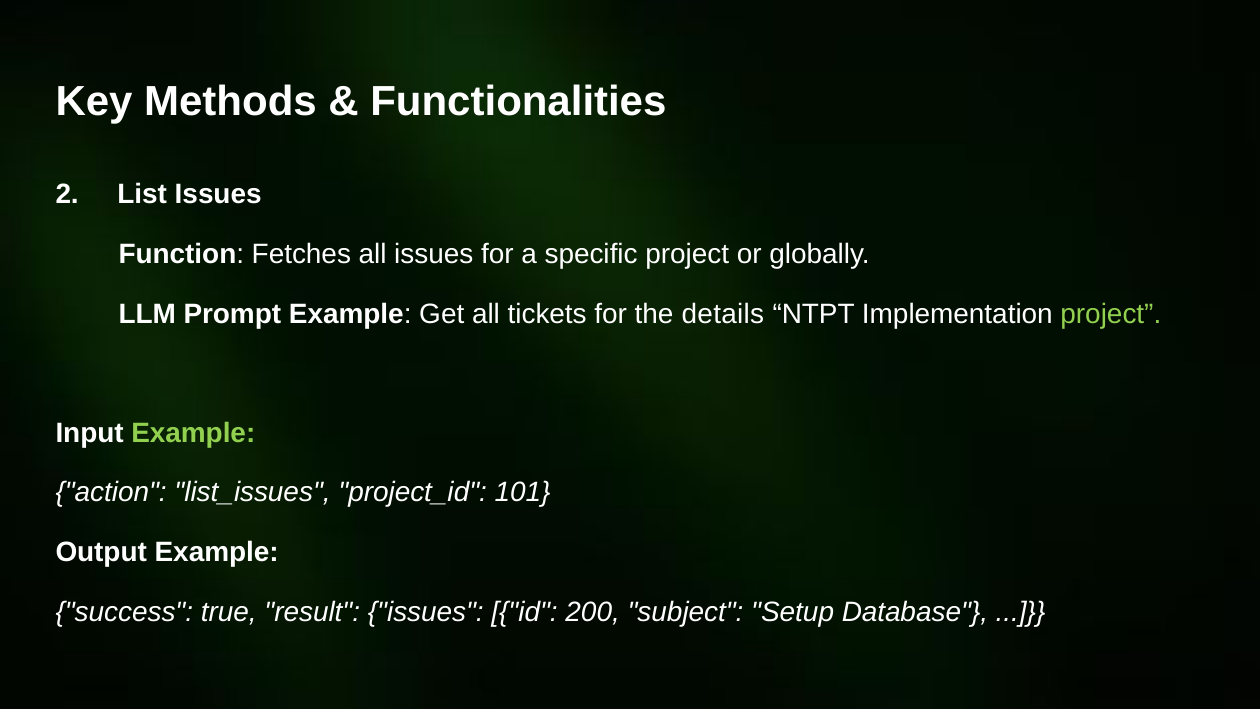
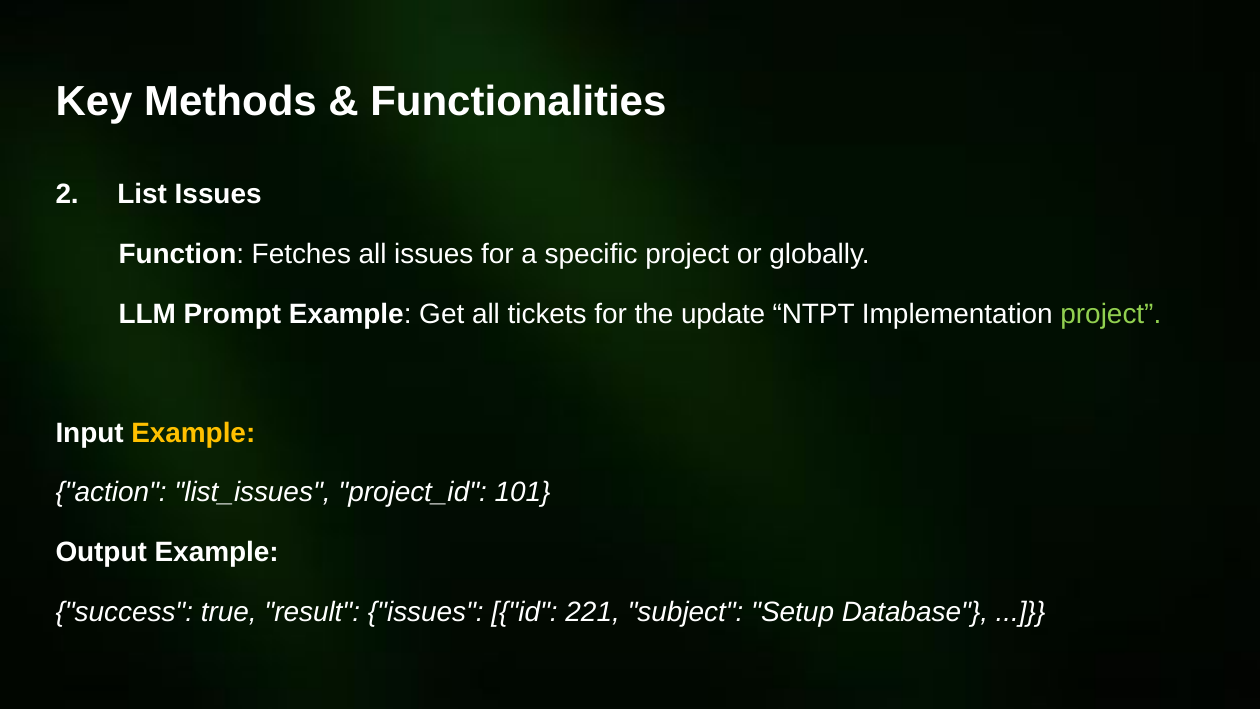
details: details -> update (723, 314)
Example colour: light green -> yellow (193, 433)
200: 200 -> 221 (593, 612)
